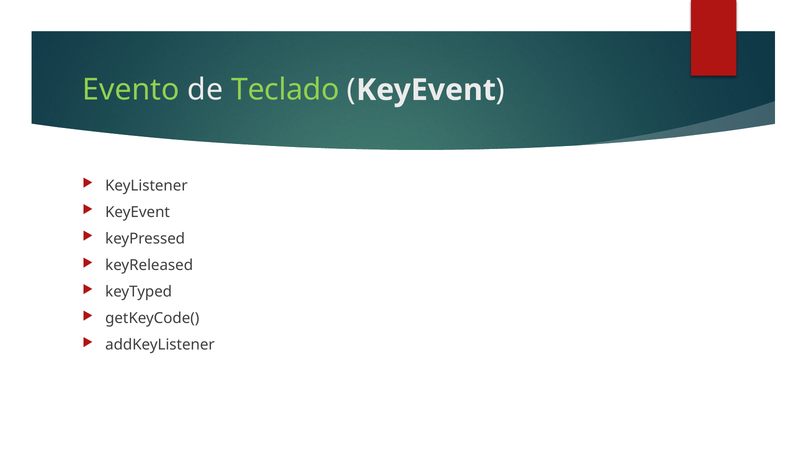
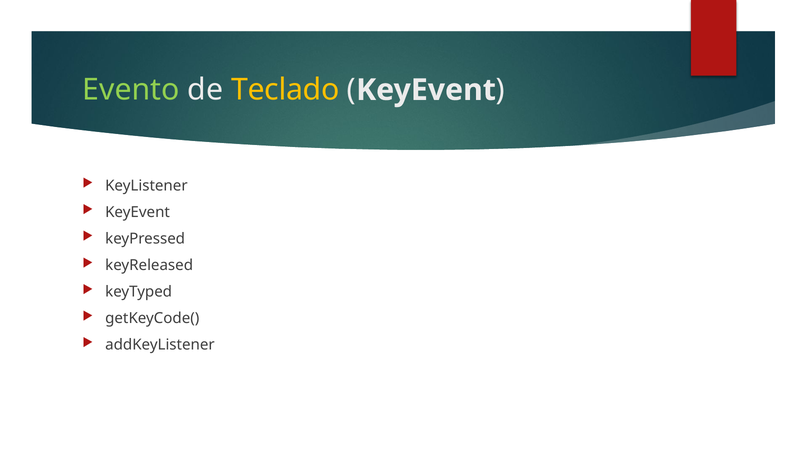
Teclado colour: light green -> yellow (285, 90)
